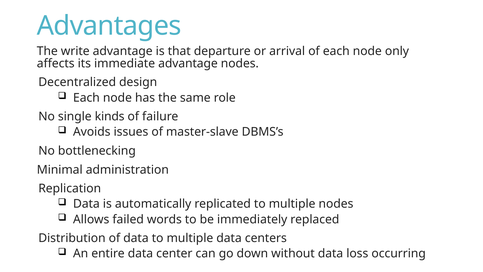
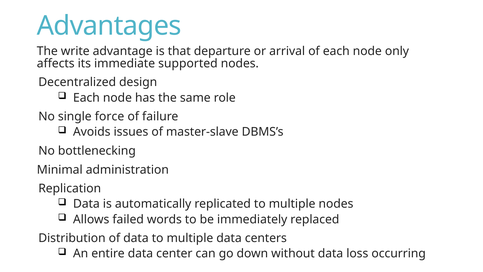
immediate advantage: advantage -> supported (188, 63)
kinds: kinds -> force (110, 116)
